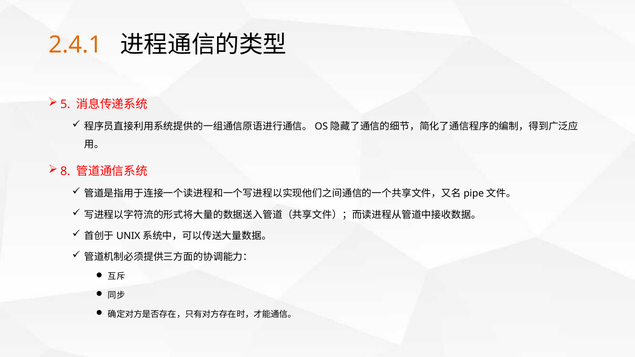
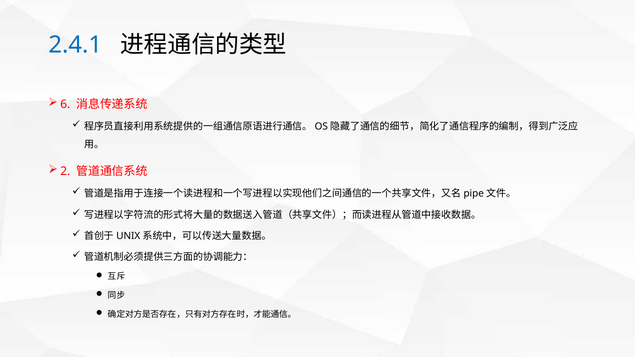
2.4.1 colour: orange -> blue (75, 45)
5: 5 -> 6 (65, 105)
8: 8 -> 2 (65, 172)
